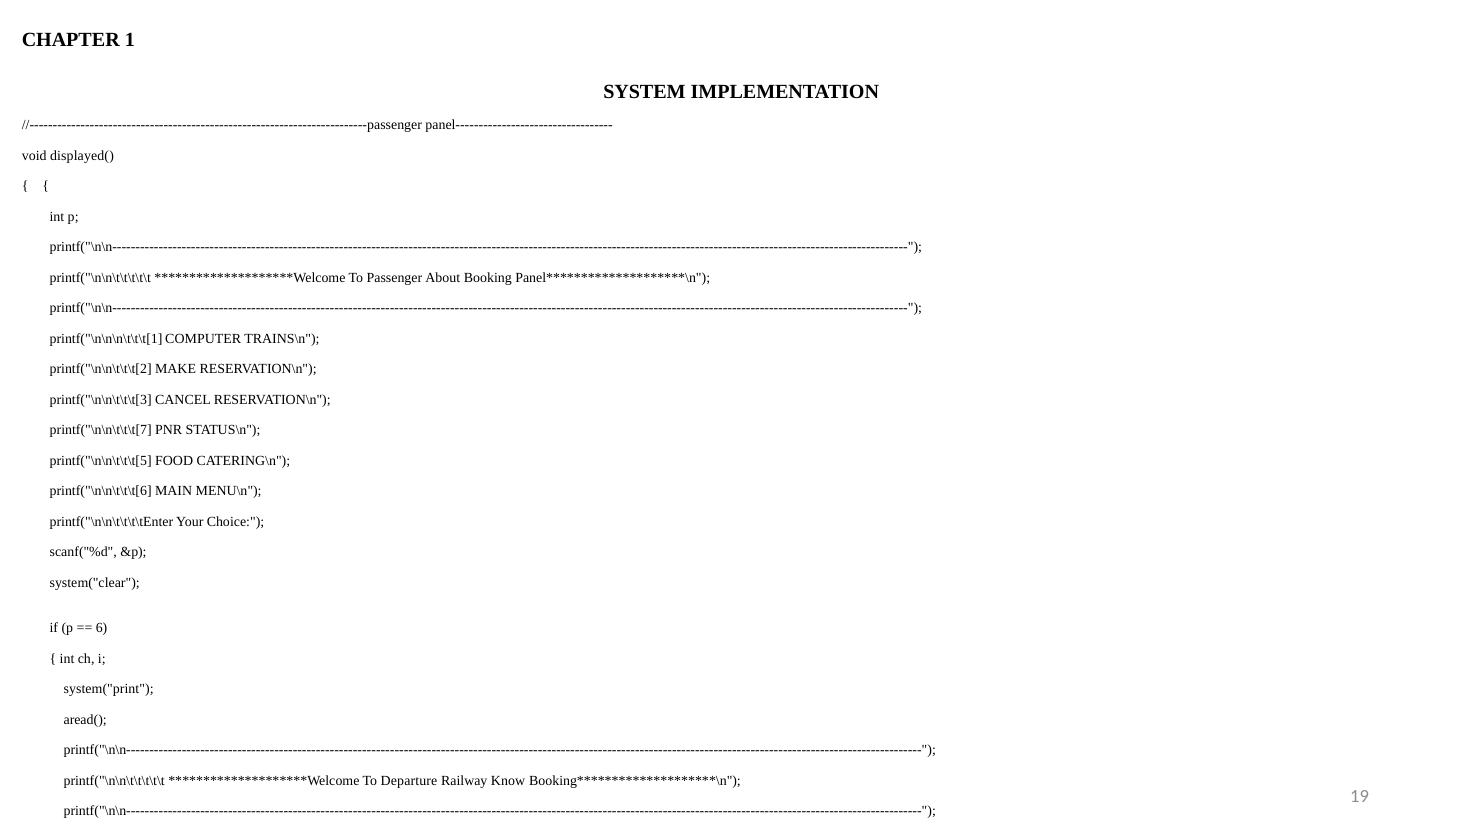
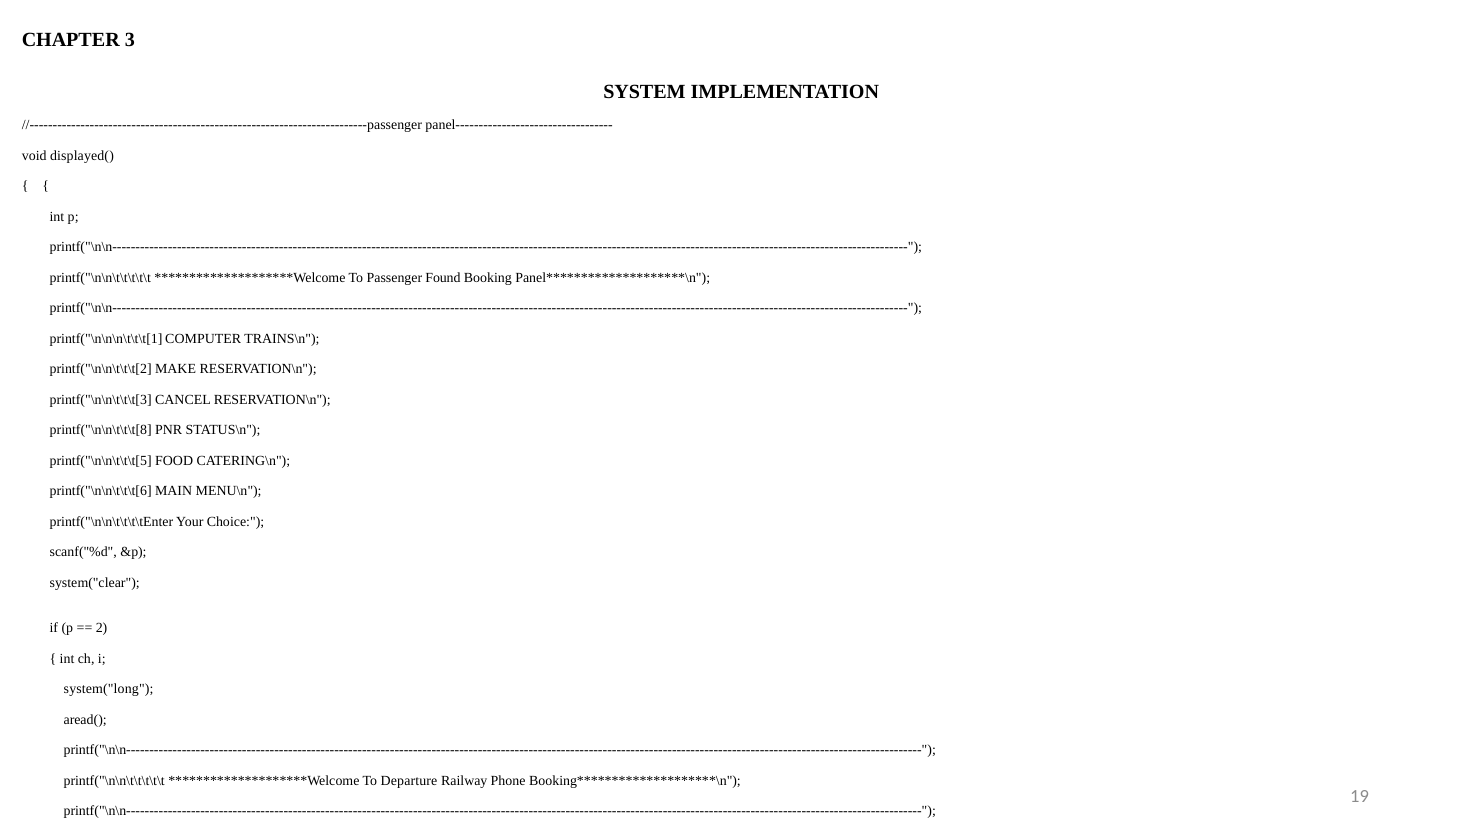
1: 1 -> 3 (130, 40)
About: About -> Found (443, 277)
printf("\n\n\t\t\t[7: printf("\n\n\t\t\t[7 -> printf("\n\n\t\t\t[8 (101, 430)
6: 6 -> 2 (102, 628)
system("print: system("print -> system("long (109, 689)
Know: Know -> Phone (508, 780)
